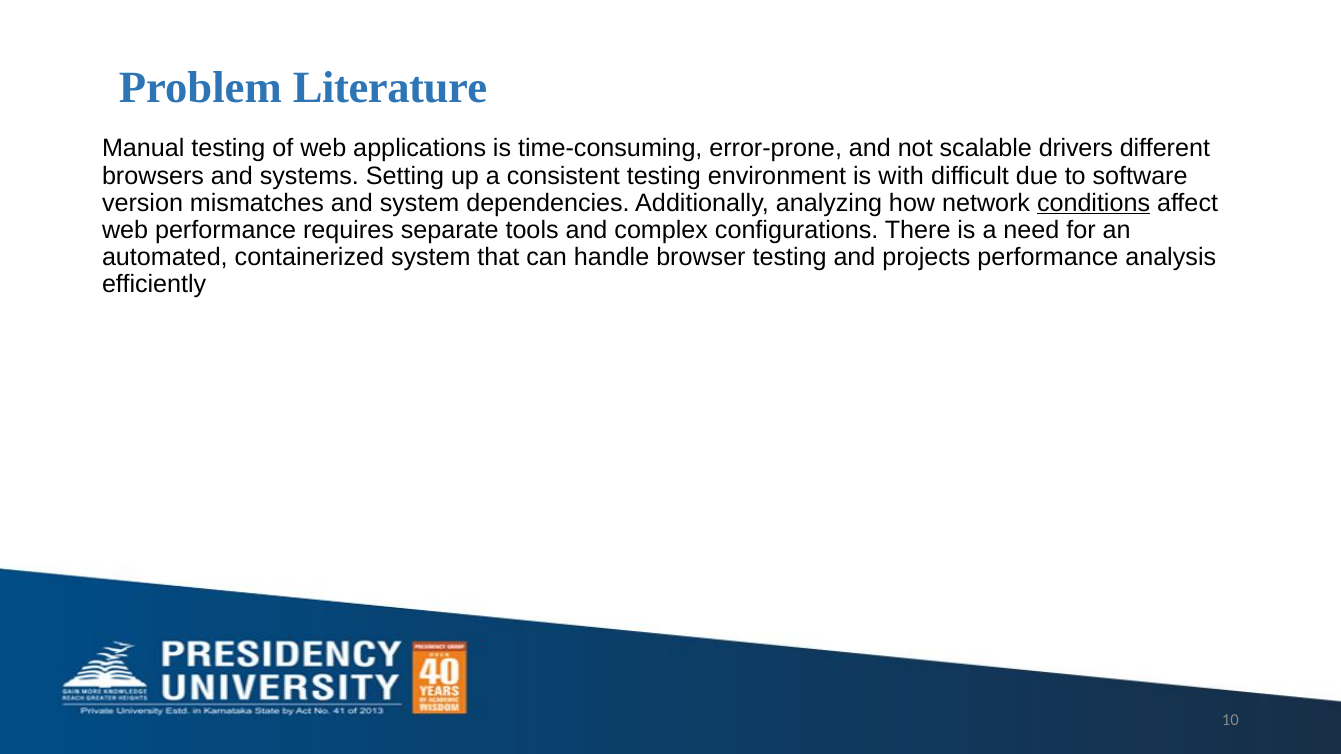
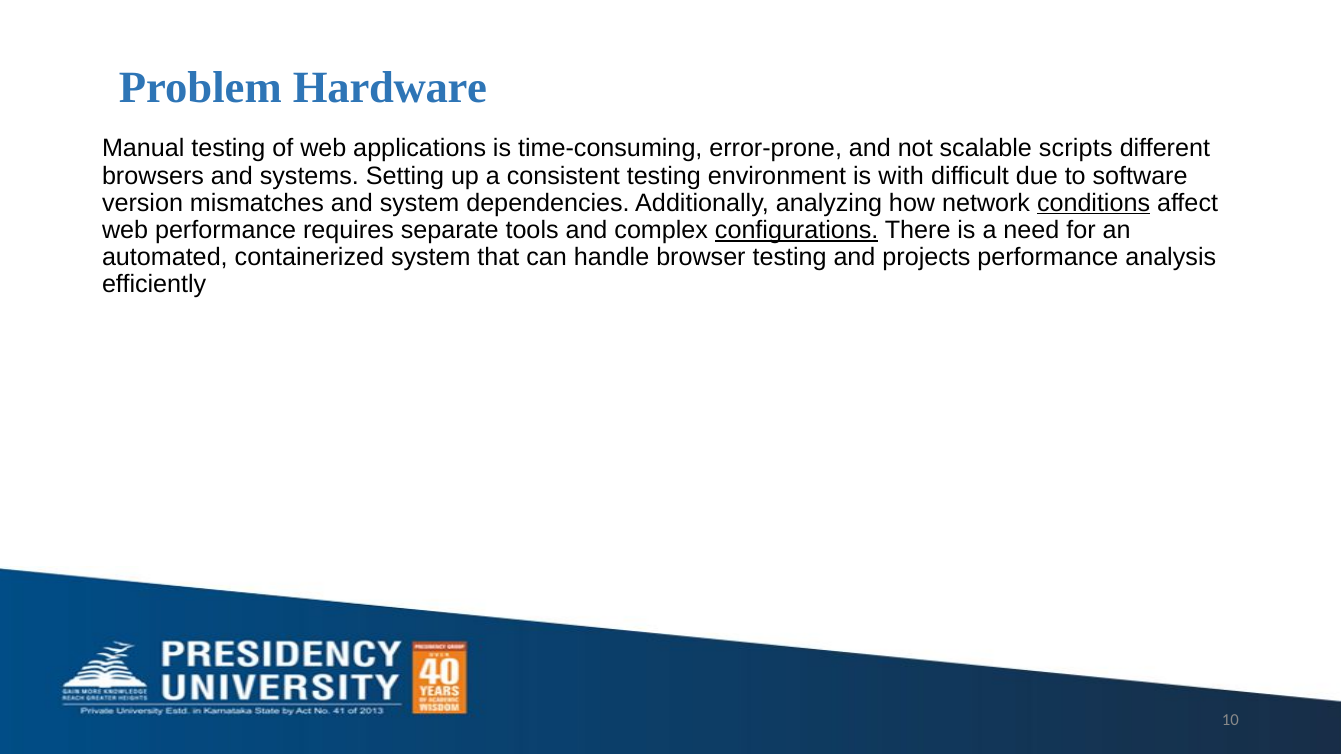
Literature: Literature -> Hardware (390, 88)
drivers: drivers -> scripts (1076, 149)
configurations underline: none -> present (797, 230)
